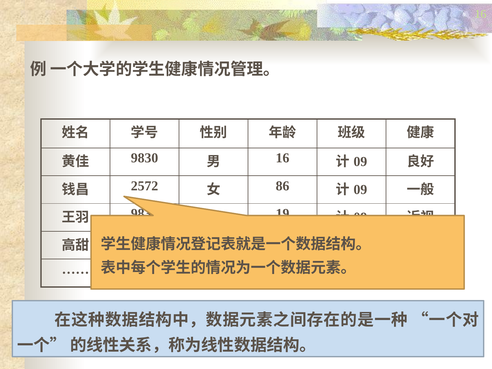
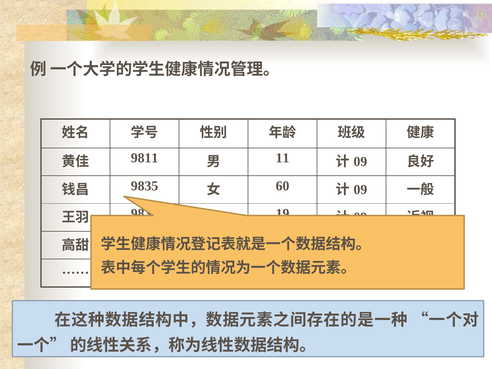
9830: 9830 -> 9811 (145, 158)
16: 16 -> 11 (283, 158)
2572: 2572 -> 9835 (145, 186)
86: 86 -> 60 (283, 186)
